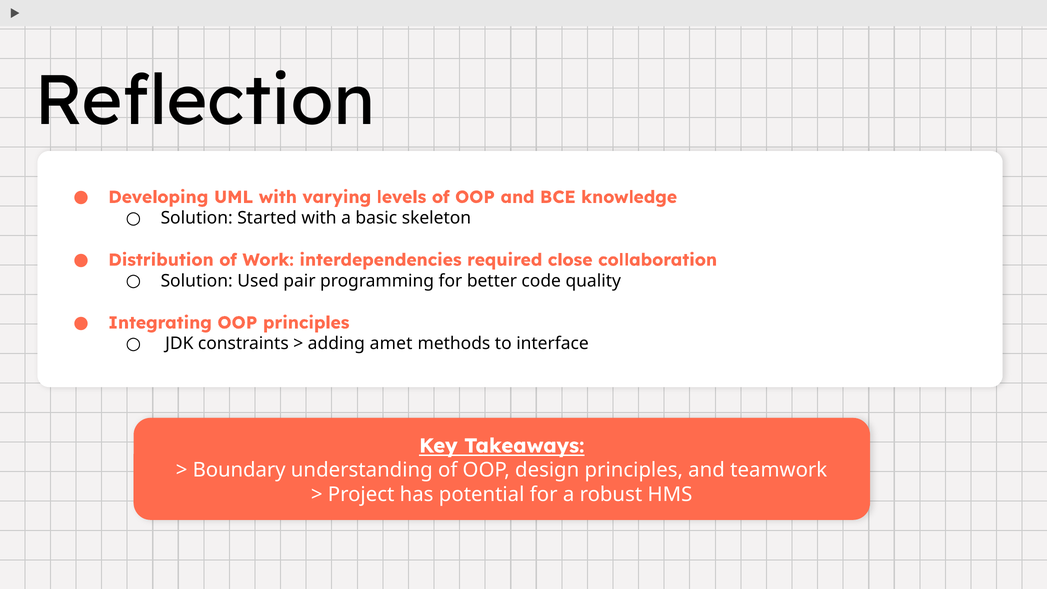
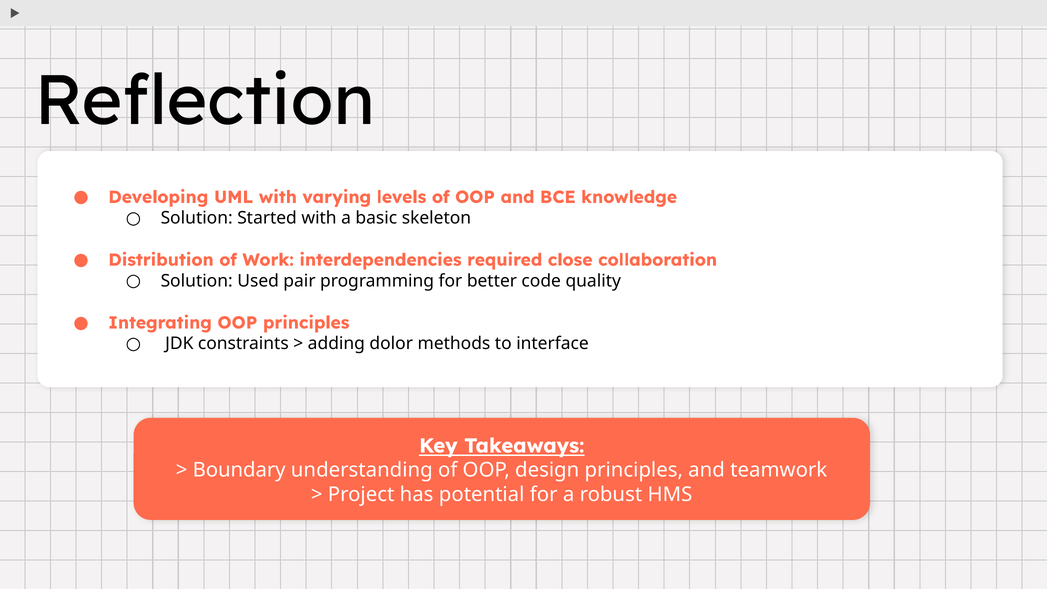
amet: amet -> dolor (391, 344)
